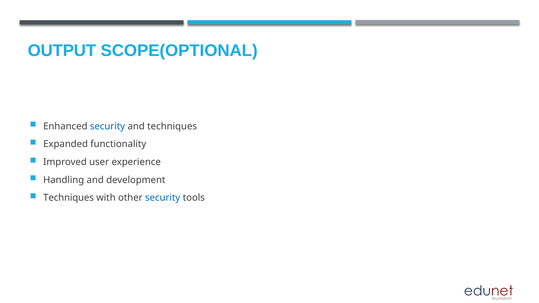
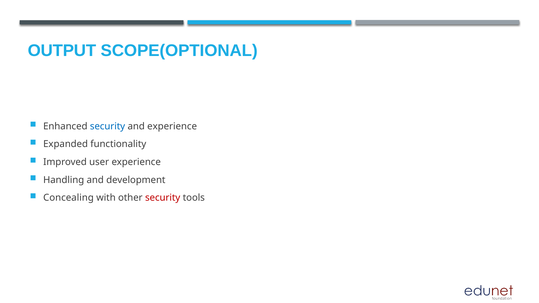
and techniques: techniques -> experience (172, 126)
Techniques: Techniques -> Concealing (68, 198)
security colour: blue -> red (163, 198)
